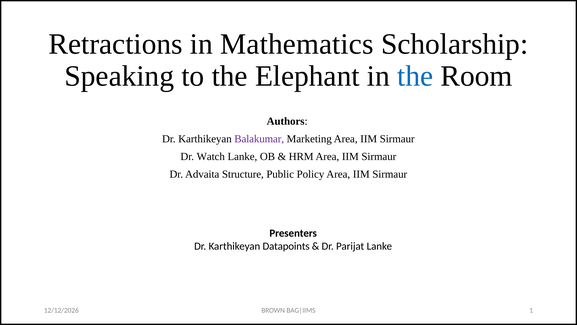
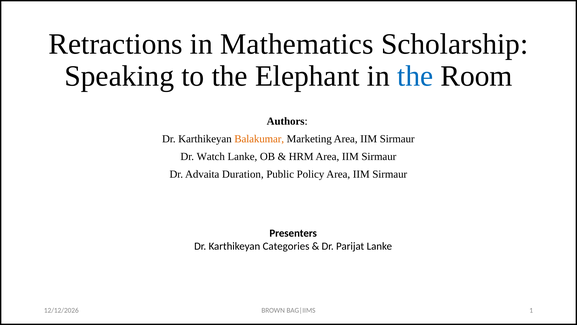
Balakumar colour: purple -> orange (259, 139)
Structure: Structure -> Duration (243, 174)
Datapoints: Datapoints -> Categories (286, 246)
